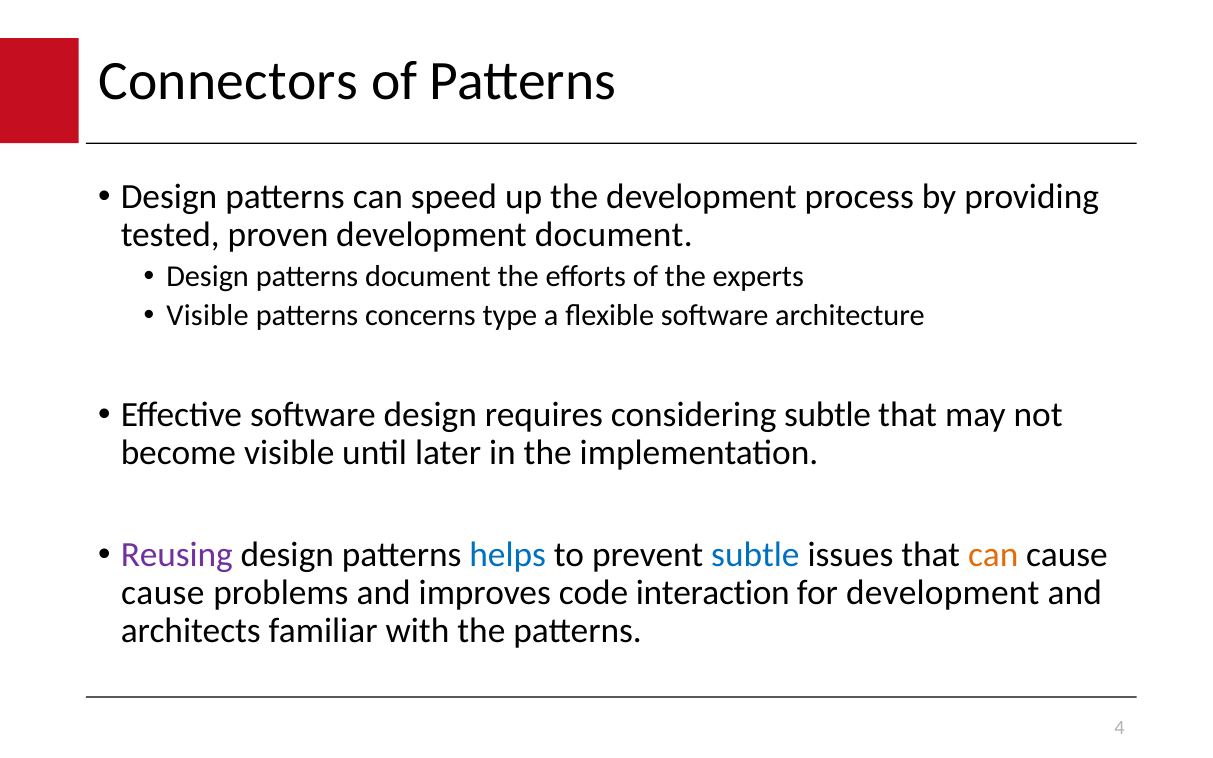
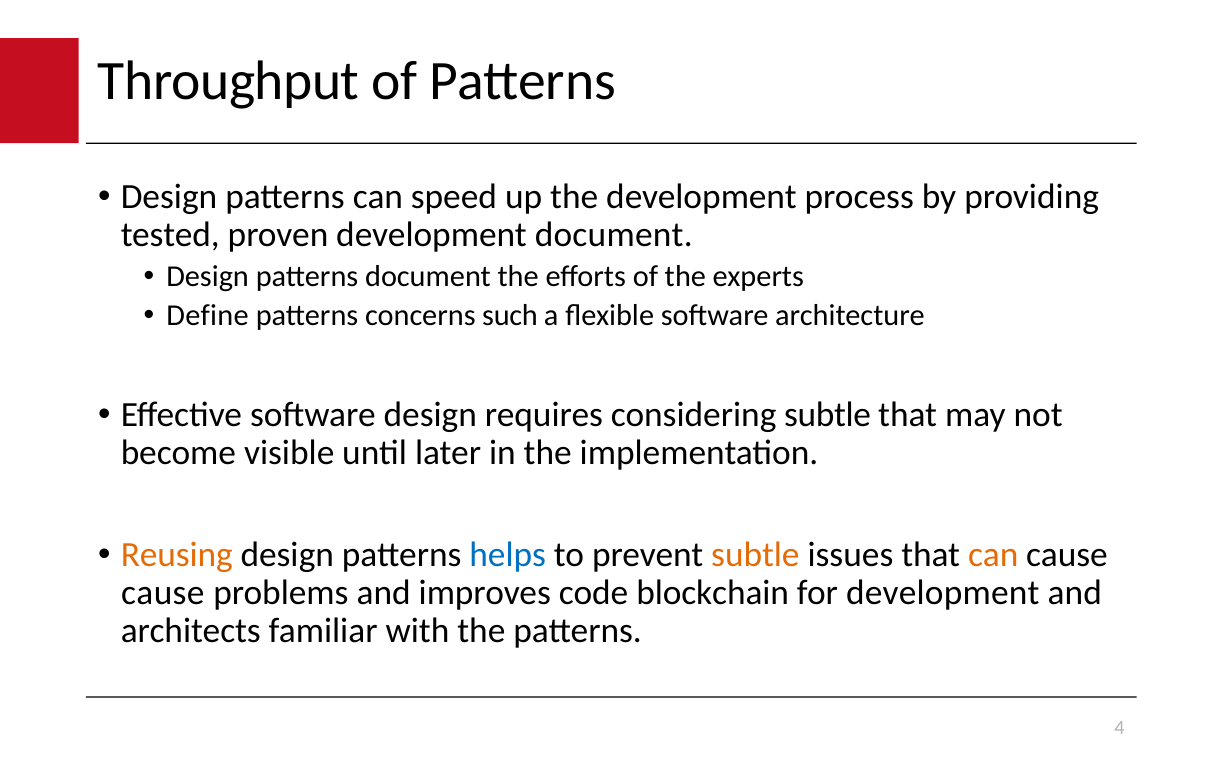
Connectors: Connectors -> Throughput (229, 81)
Visible: Visible -> Define (207, 316)
type: type -> such (510, 316)
Reusing colour: purple -> orange (177, 555)
subtle colour: blue -> orange (755, 555)
interaction: interaction -> blockchain (713, 593)
